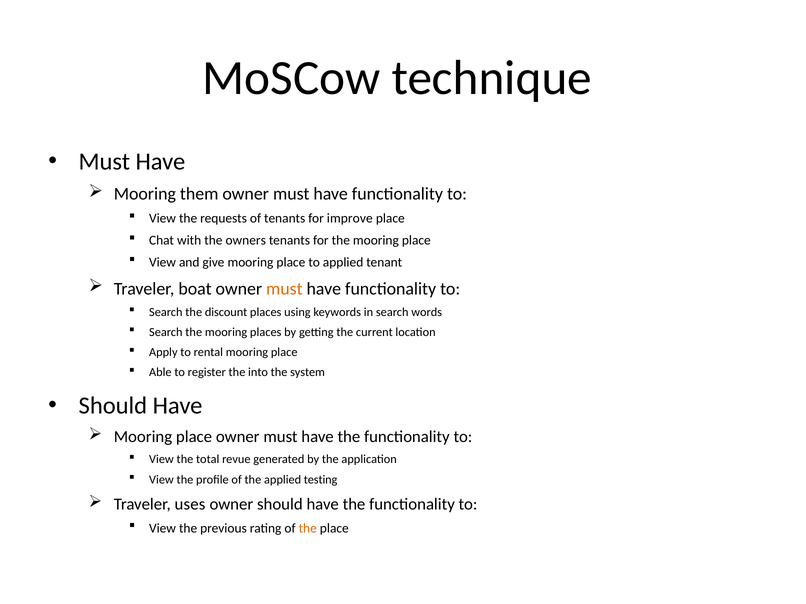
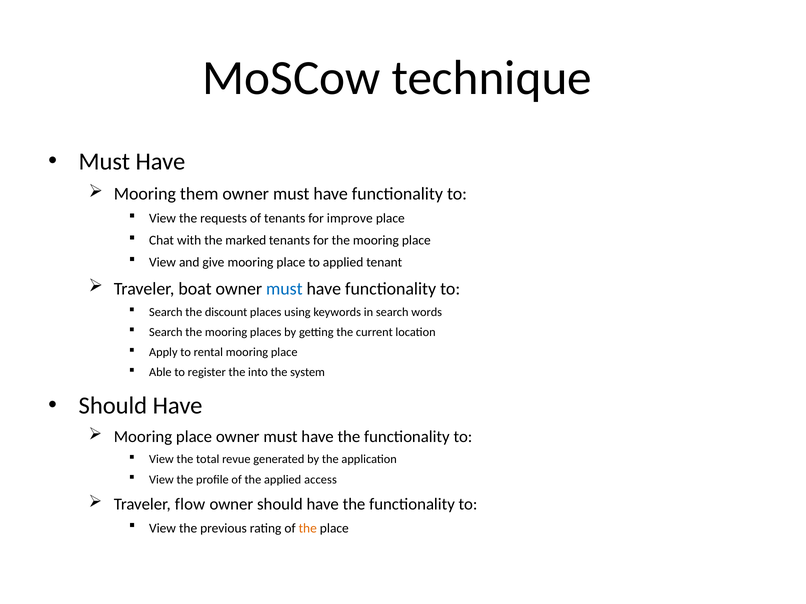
owners: owners -> marked (246, 240)
must colour: orange -> blue (284, 289)
testing: testing -> access (320, 480)
uses: uses -> flow (190, 505)
